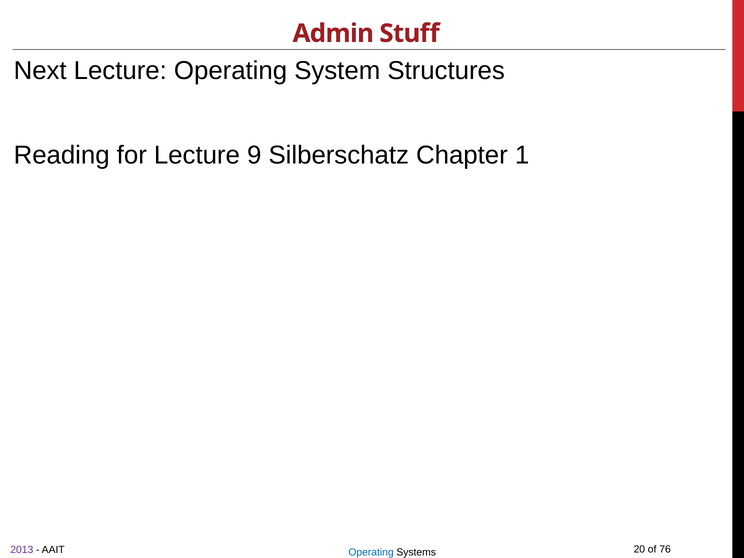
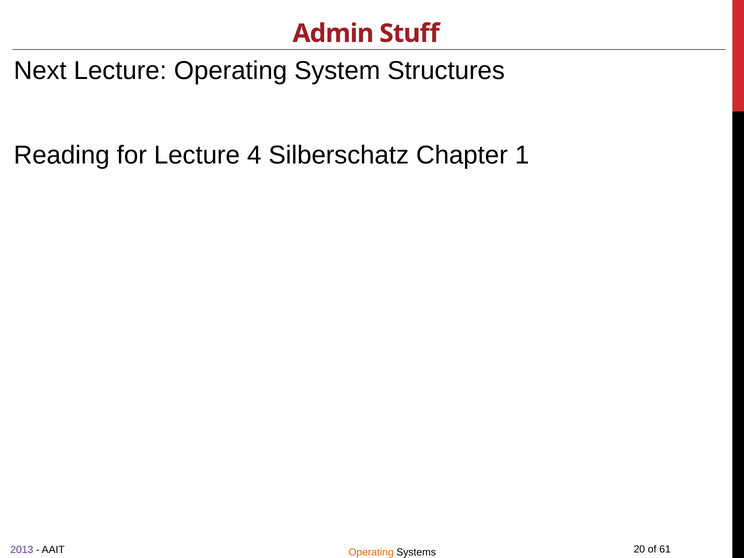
9: 9 -> 4 (254, 155)
76: 76 -> 61 (665, 549)
Operating colour: blue -> orange (371, 552)
